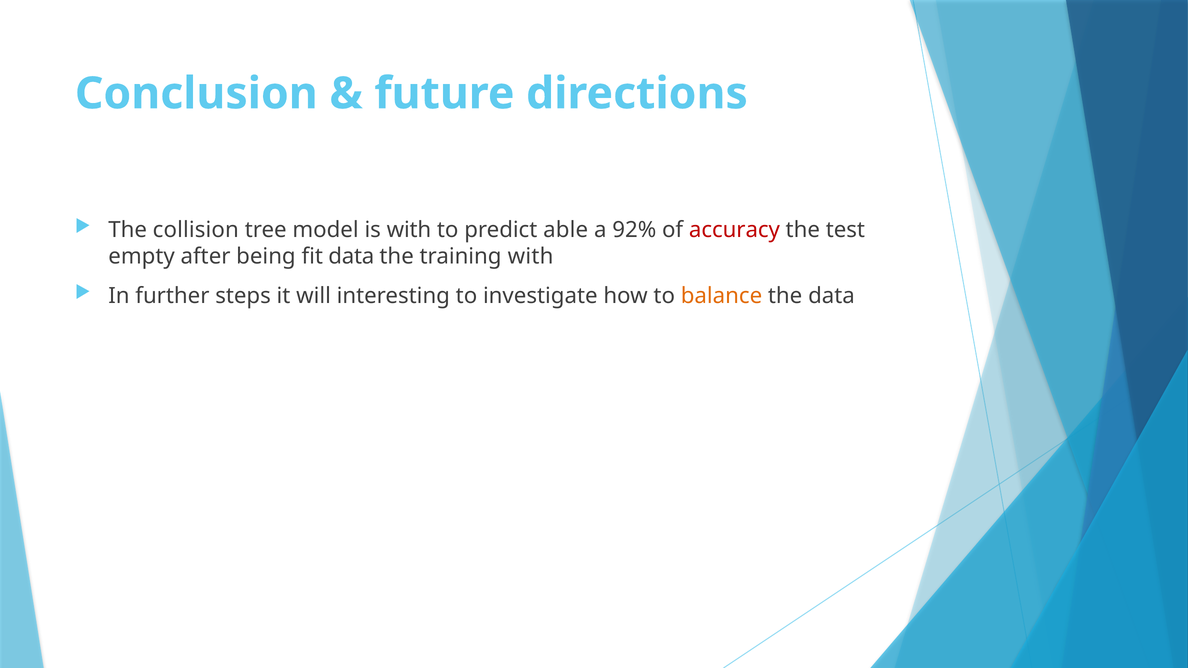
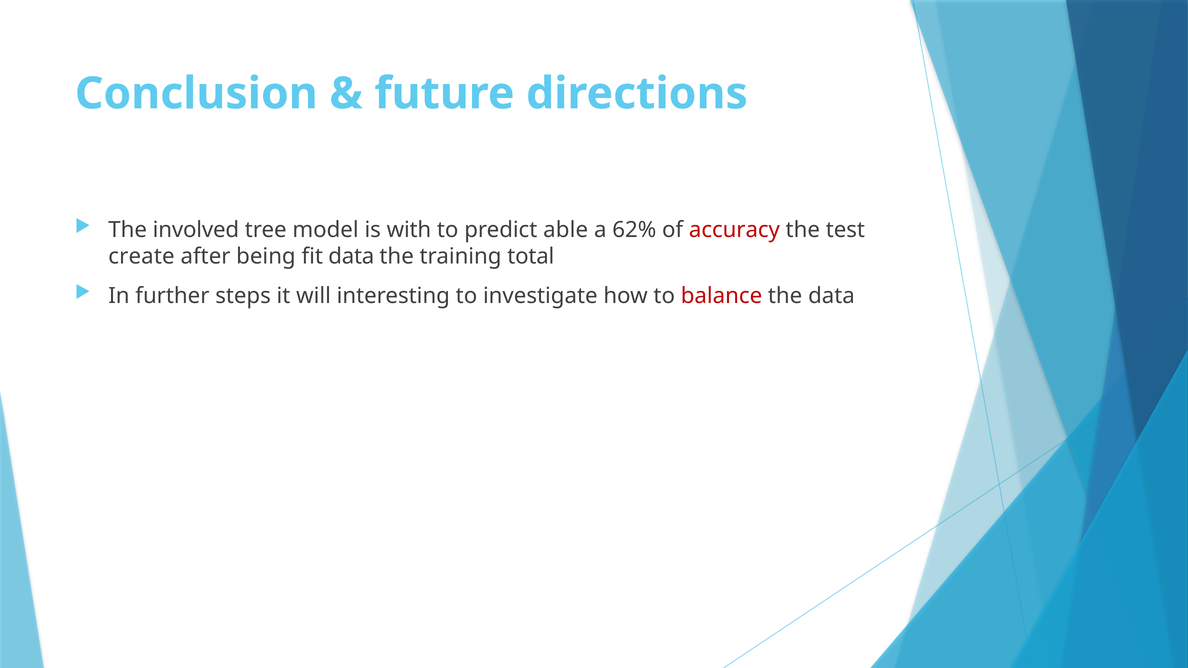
collision: collision -> involved (196, 230)
92%: 92% -> 62% (634, 230)
empty: empty -> create (141, 257)
training with: with -> total (531, 257)
balance colour: orange -> red (721, 296)
